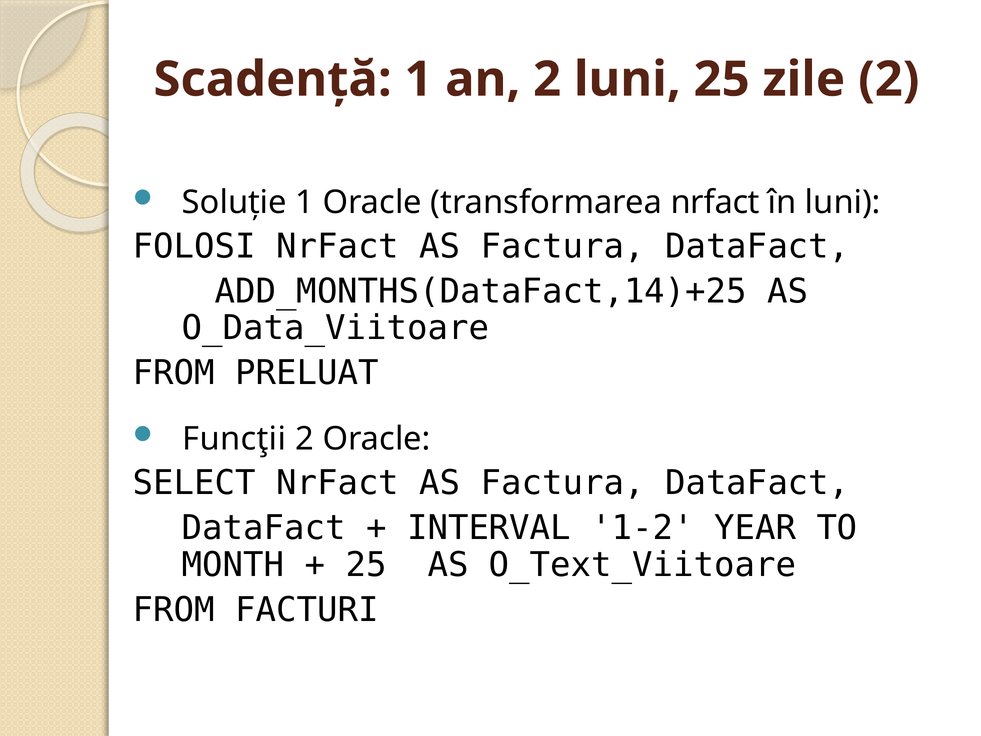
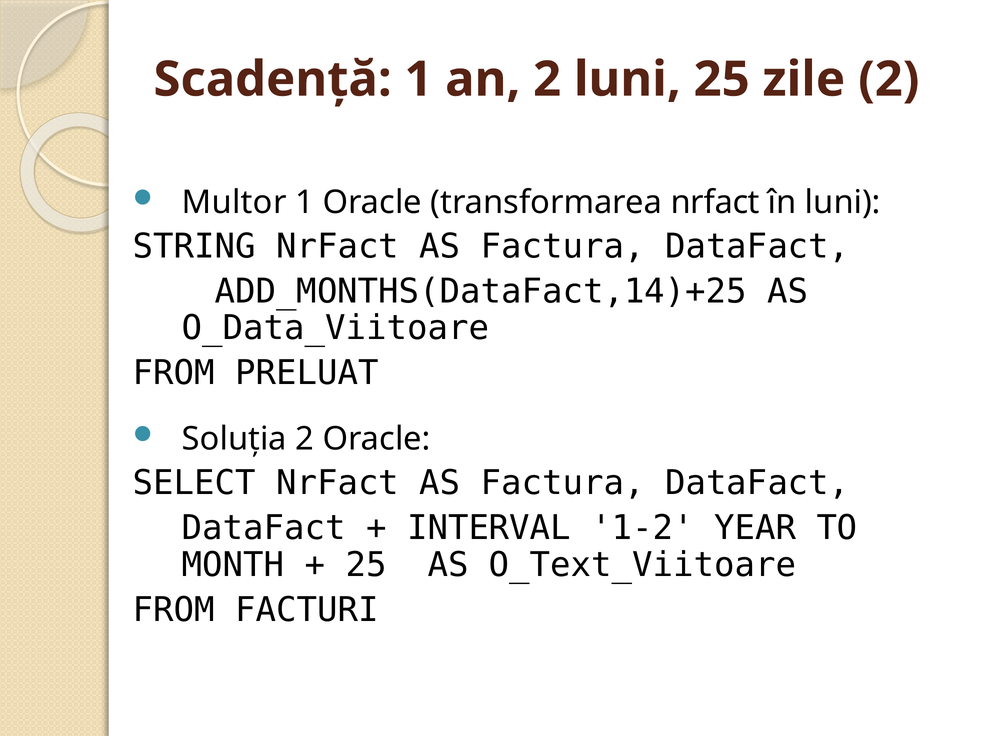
Soluție: Soluție -> Multor (234, 202)
FOLOSI: FOLOSI -> STRING (194, 246)
Funcţii: Funcţii -> Soluția (234, 439)
